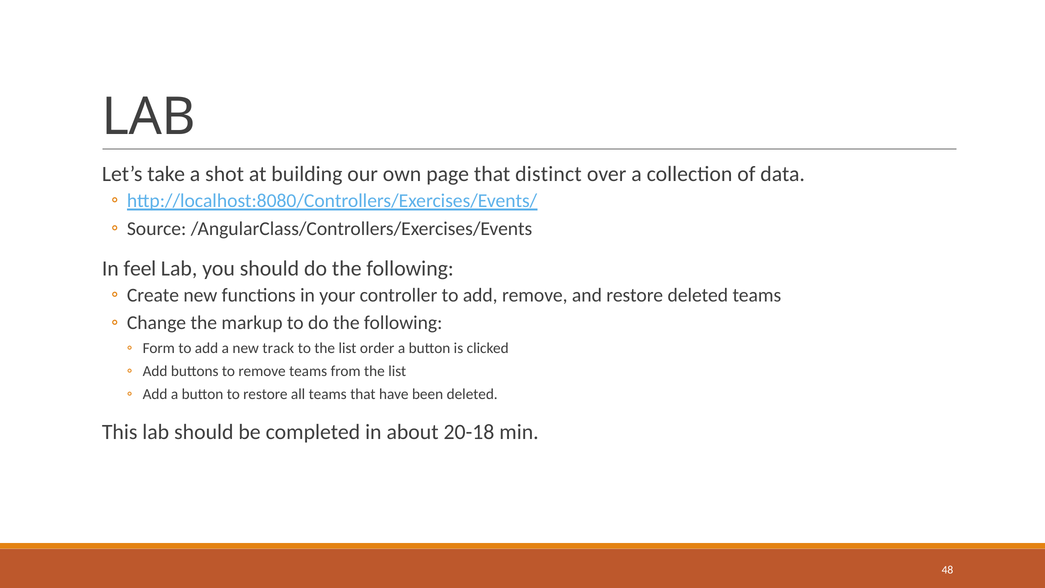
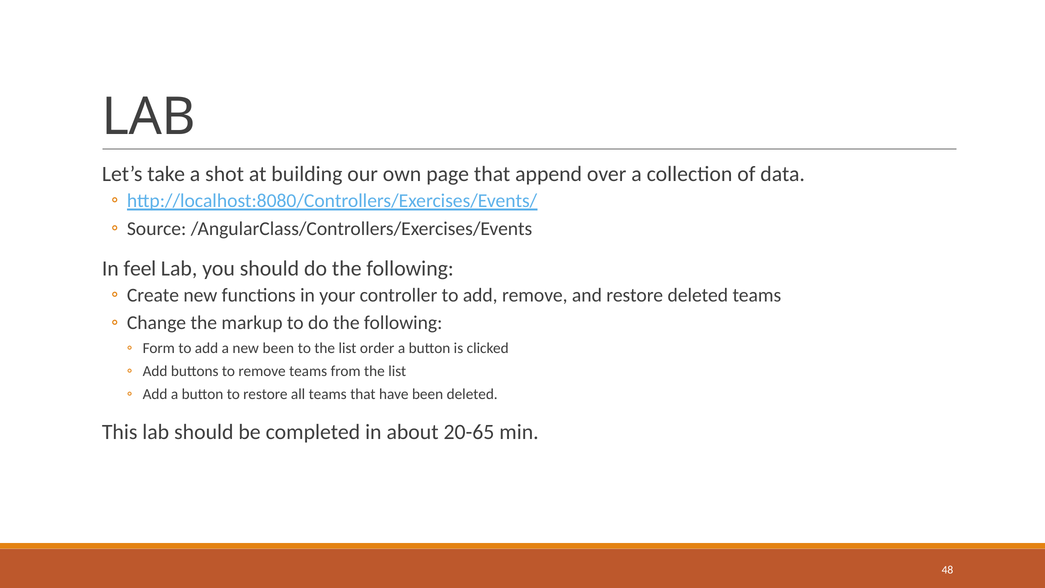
distinct: distinct -> append (549, 174)
new track: track -> been (278, 348)
20-18: 20-18 -> 20-65 (469, 432)
